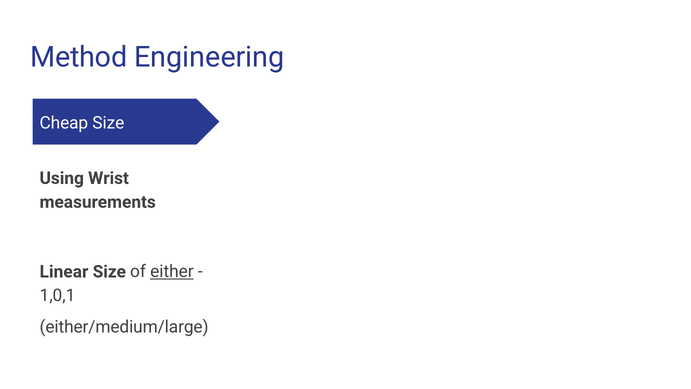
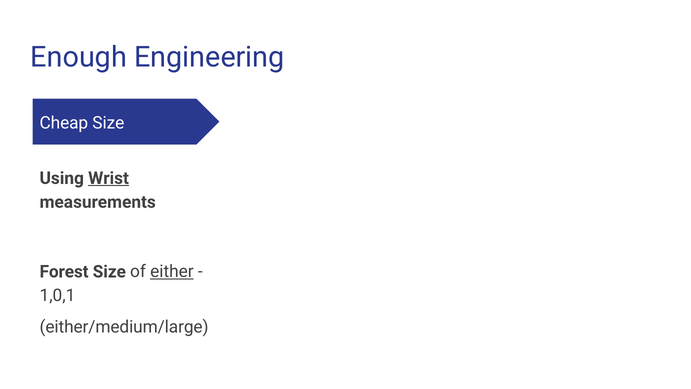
Method: Method -> Enough (79, 57)
Wrist underline: none -> present (109, 178)
Linear: Linear -> Forest (64, 271)
